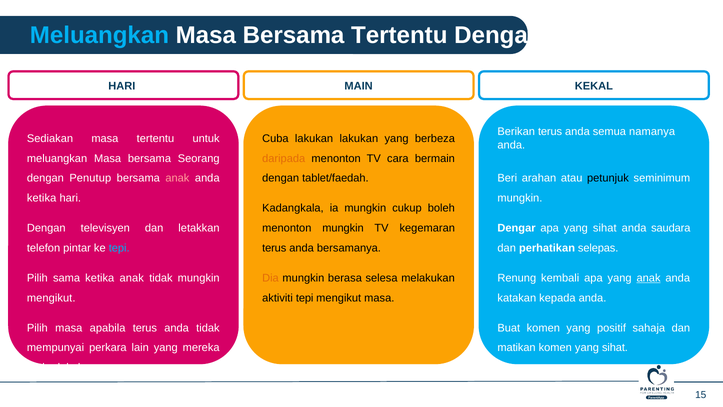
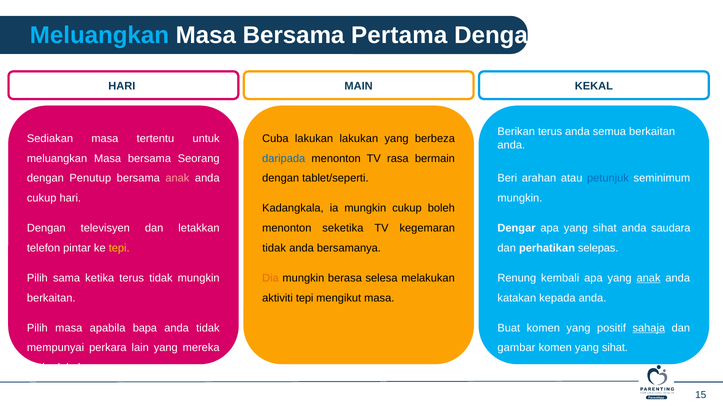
Bersama Tertentu: Tertentu -> Pertama (399, 35)
semua namanya: namanya -> berkaitan (652, 132)
daripada colour: orange -> blue (284, 158)
cara: cara -> rasa (398, 158)
tablet/faedah: tablet/faedah -> tablet/seperti (335, 178)
petunjuk colour: black -> blue (608, 178)
ketika: ketika -> cukup (42, 198)
menonton mungkin: mungkin -> seketika (343, 228)
tepi colour: light blue -> yellow (119, 248)
terus: terus -> tidak (274, 248)
ketika anak: anak -> terus (132, 278)
mengikut: mengikut -> berkaitan (51, 298)
apabila terus: terus -> bapa (145, 328)
sahaja underline: none -> present (649, 328)
matikan: matikan -> gambar (516, 348)
